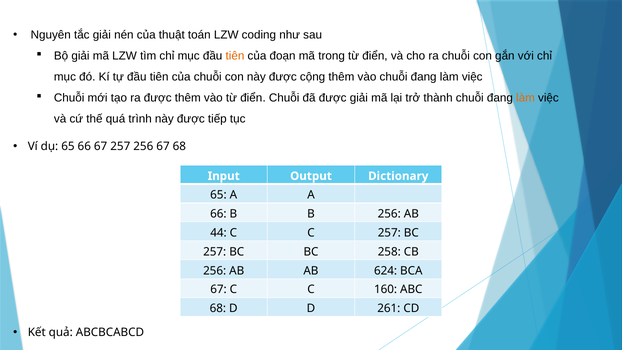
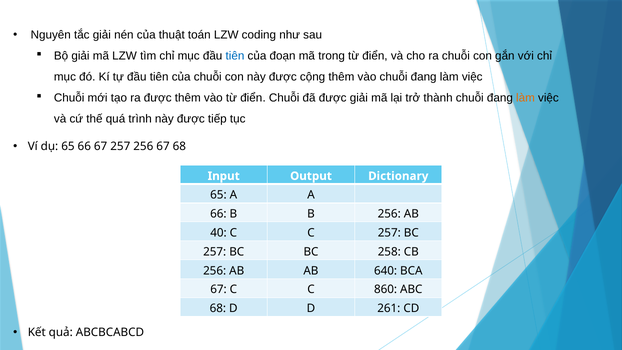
tiên colour: orange -> blue (235, 56)
44: 44 -> 40 (218, 233)
624: 624 -> 640 (386, 271)
160: 160 -> 860 (386, 289)
